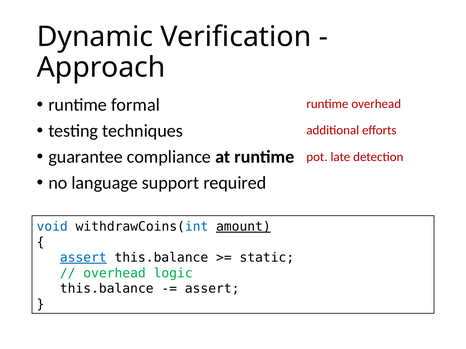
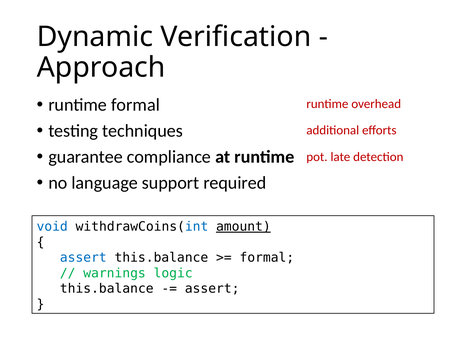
assert underline: present -> none (83, 258)
static: static -> formal (267, 258)
overhead: overhead -> warnings (115, 274)
